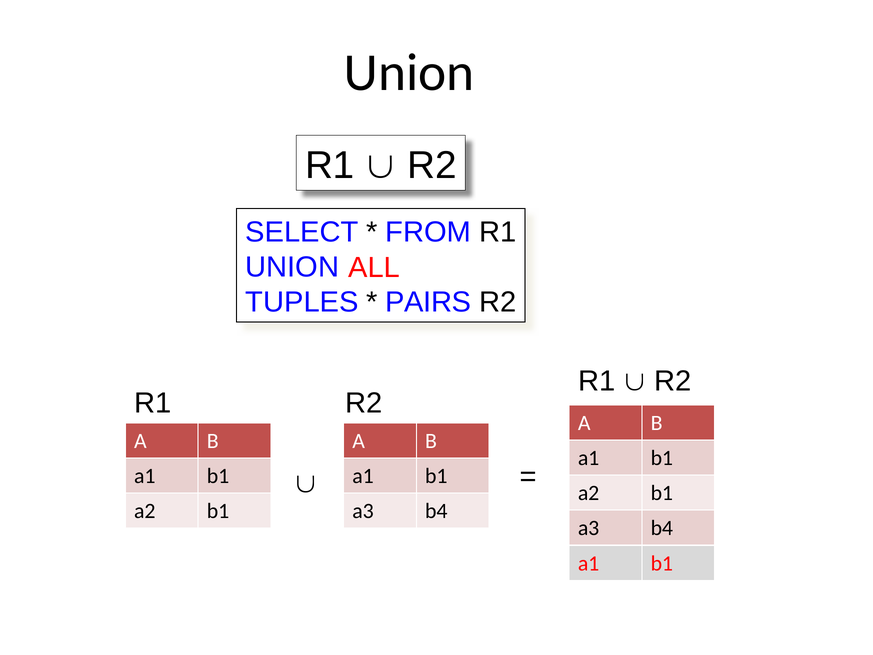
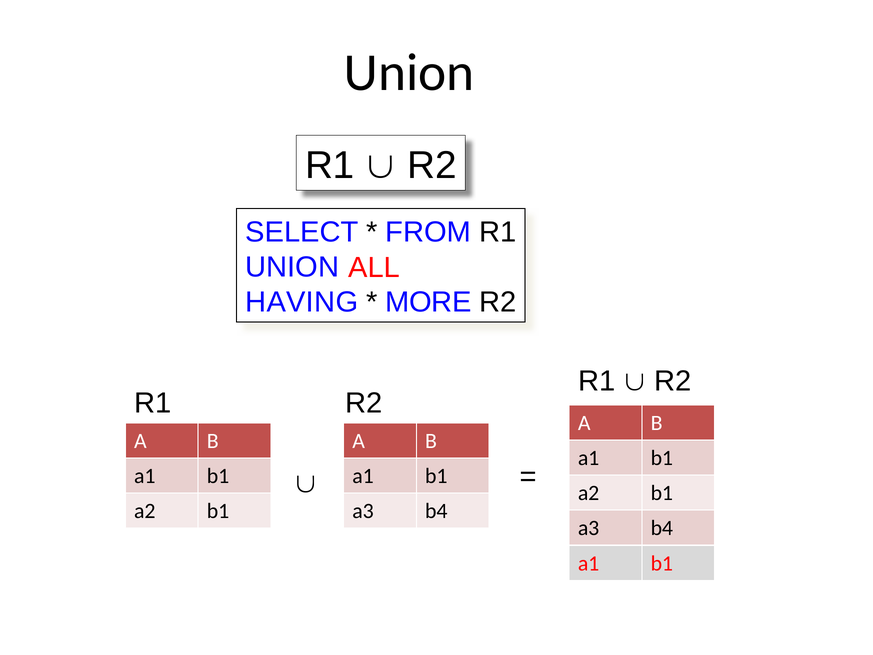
TUPLES: TUPLES -> HAVING (302, 302)
PAIRS: PAIRS -> MORE (428, 302)
